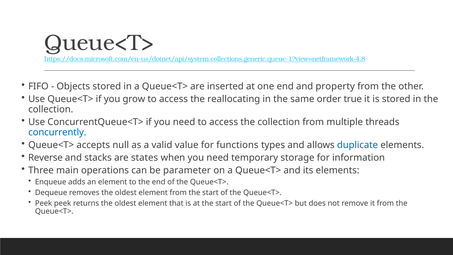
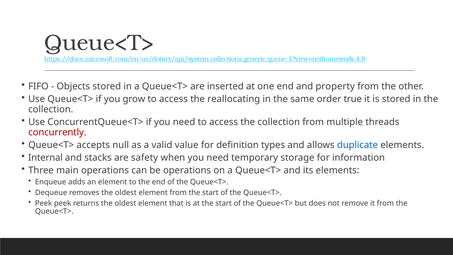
concurrently colour: blue -> red (57, 132)
functions: functions -> definition (237, 145)
Reverse: Reverse -> Internal (45, 158)
states: states -> safety (145, 158)
be parameter: parameter -> operations (187, 170)
